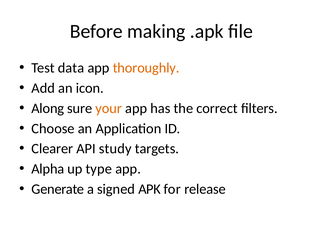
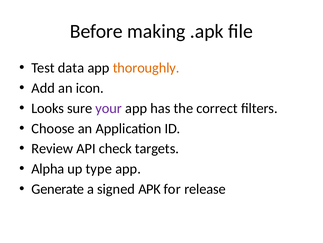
Along: Along -> Looks (48, 108)
your colour: orange -> purple (109, 108)
Clearer: Clearer -> Review (52, 148)
study: study -> check (115, 148)
